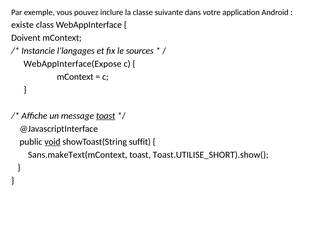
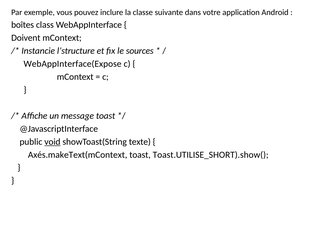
existe: existe -> boîtes (23, 25)
l’langages: l’langages -> l’structure (76, 51)
toast underline: present -> none (106, 116)
suffit: suffit -> texte (140, 142)
Sans.makeText(mContext: Sans.makeText(mContext -> Axés.makeText(mContext (78, 155)
